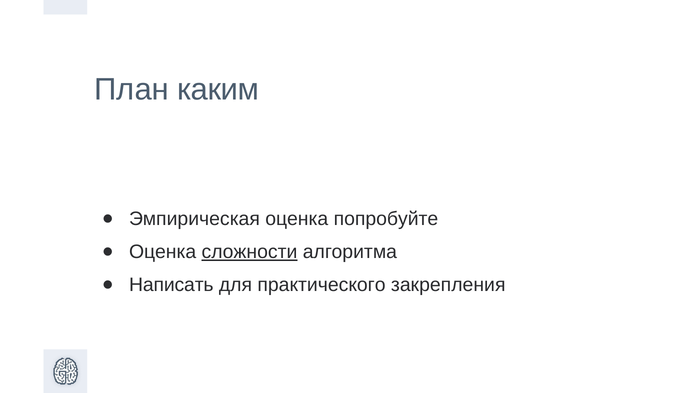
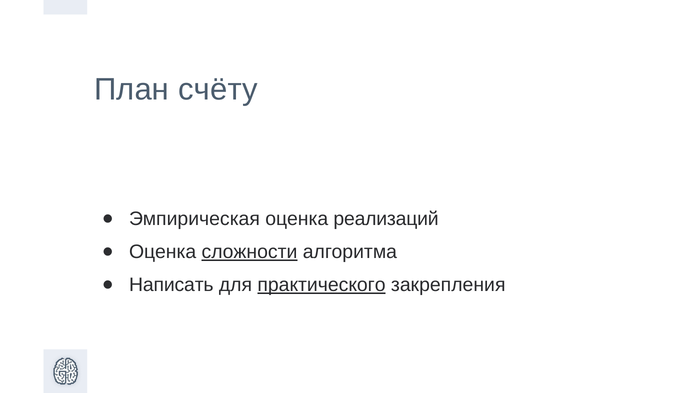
каким: каким -> счёту (218, 89)
попробуйте: попробуйте -> реализаций (386, 219)
практического underline: none -> present (322, 285)
